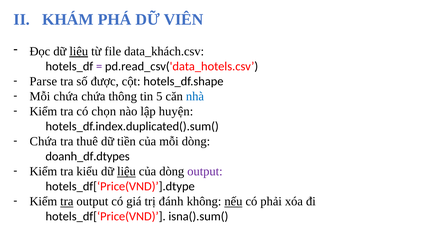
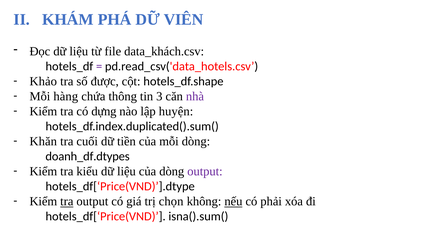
liệu underline: present -> none (79, 51)
Parse: Parse -> Khảo (43, 81)
Mỗi chứa: chứa -> hàng (66, 96)
5: 5 -> 3 (159, 96)
nhà colour: blue -> purple (195, 96)
chọn: chọn -> dựng (104, 111)
Chứa: Chứa -> Khăn (43, 141)
thuê: thuê -> cuối (87, 141)
liệu underline: present -> none (126, 171)
đánh: đánh -> chọn (171, 201)
